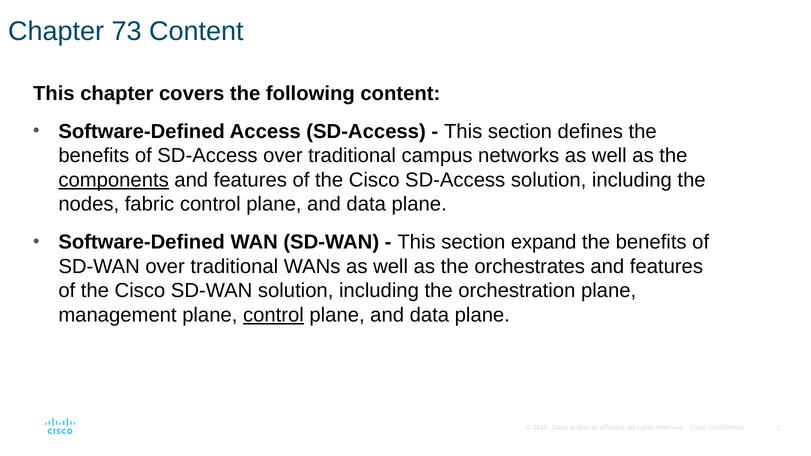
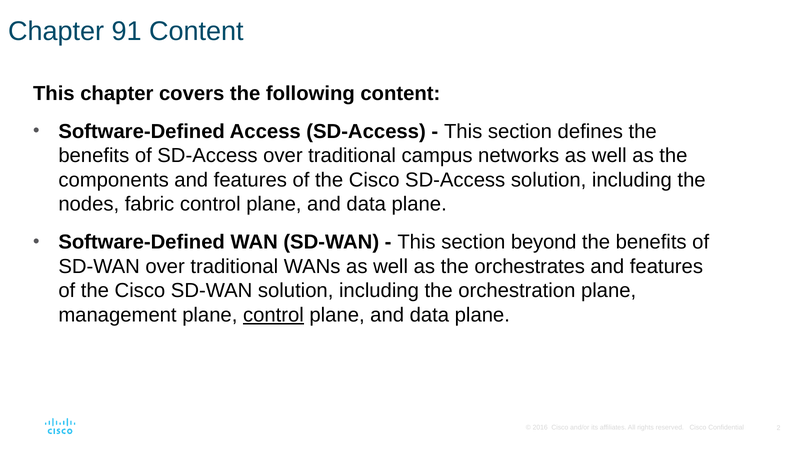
73: 73 -> 91 (127, 31)
components underline: present -> none (114, 180)
expand: expand -> beyond (544, 242)
